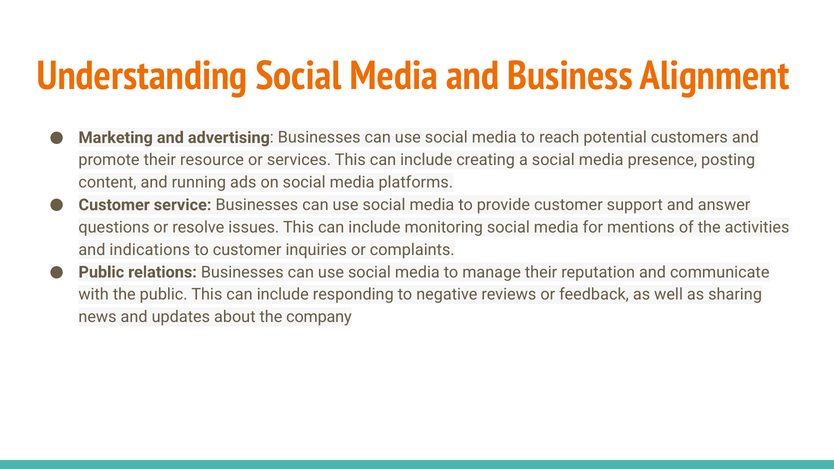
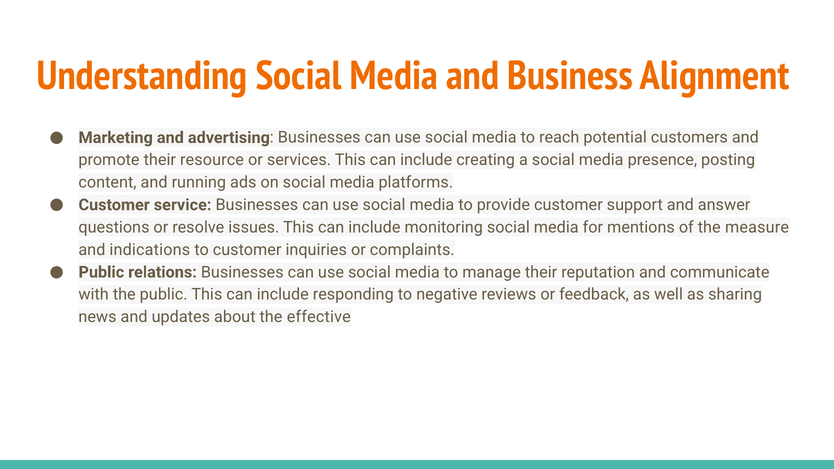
activities: activities -> measure (757, 227)
company: company -> effective (319, 317)
